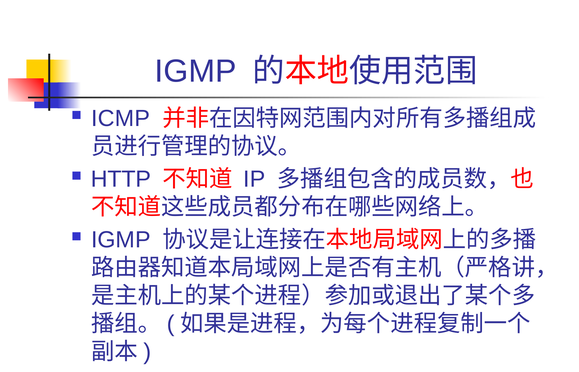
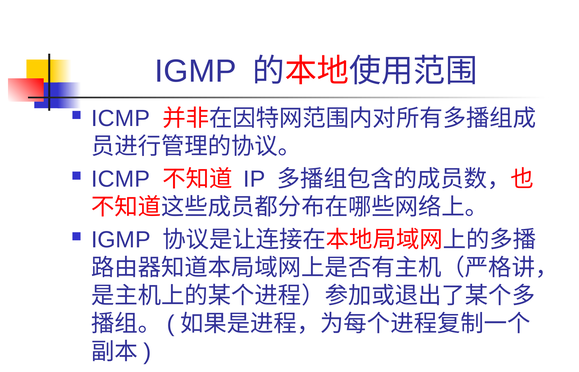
HTTP: HTTP -> ICMP (121, 179)
